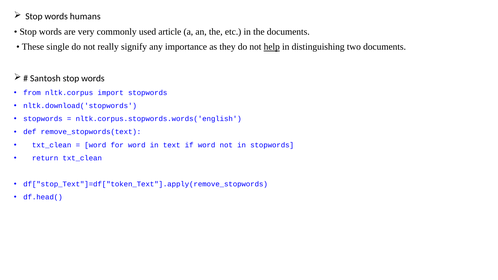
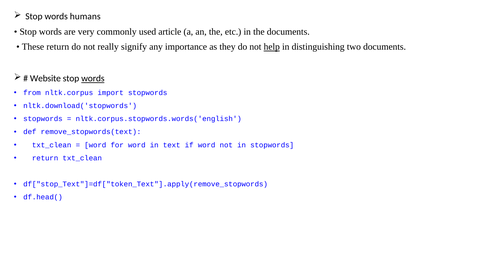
These single: single -> return (58, 47)
Santosh: Santosh -> Website (45, 79)
words underline: none -> present (93, 79)
